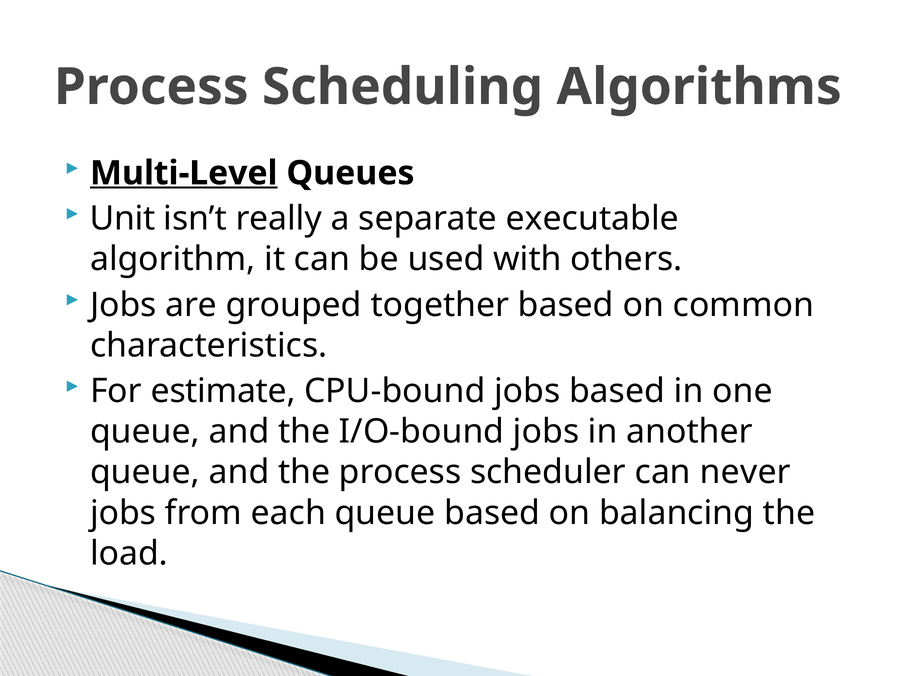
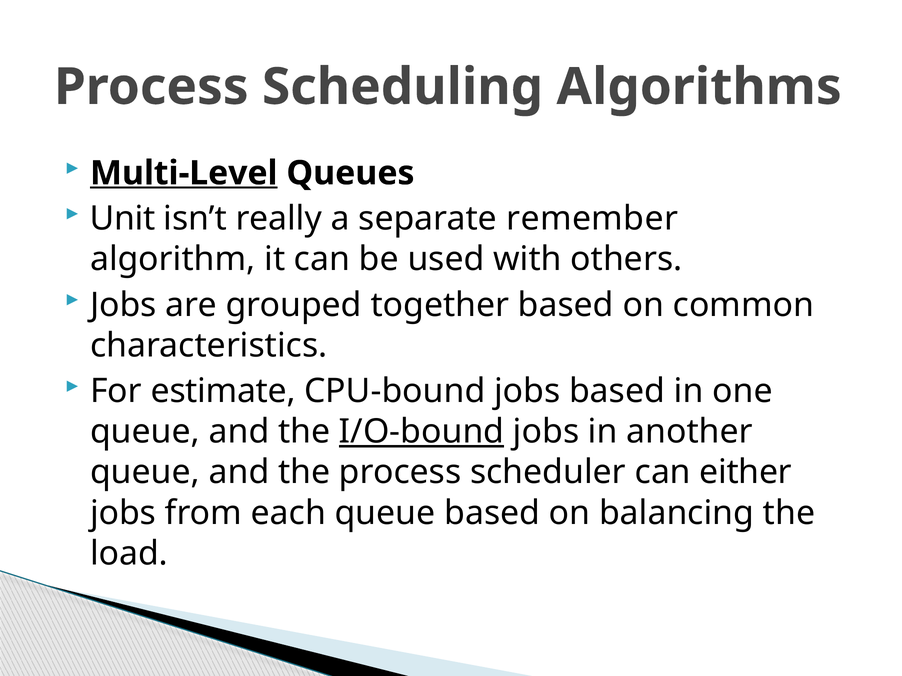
executable: executable -> remember (592, 219)
I/O-bound underline: none -> present (422, 432)
never: never -> either (746, 473)
